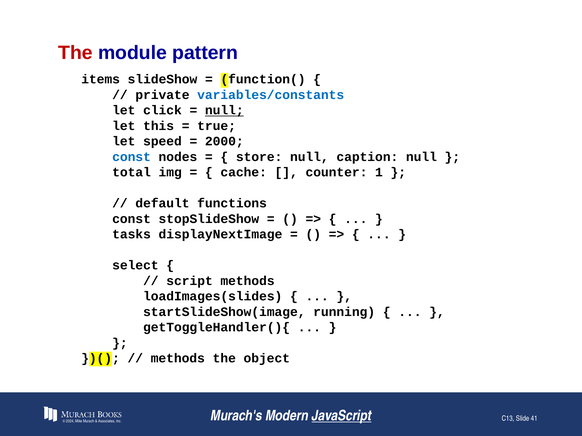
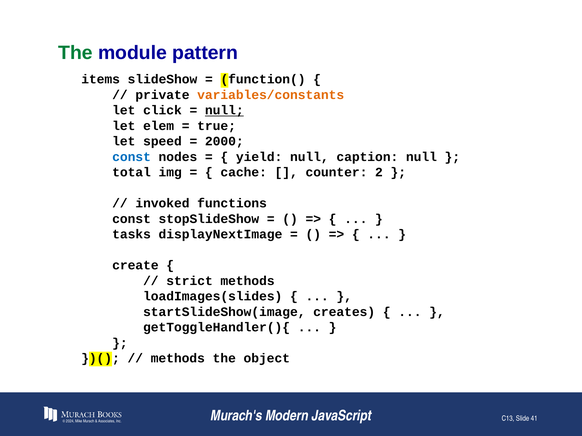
The colour: red -> green (75, 53)
variables/constants colour: blue -> orange (271, 95)
this: this -> elem (159, 126)
store: store -> yield (259, 157)
1: 1 -> 2 (379, 173)
default: default -> invoked (162, 204)
select: select -> create (135, 266)
script: script -> strict (190, 281)
running: running -> creates (344, 312)
JavaScript underline: present -> none (342, 416)
